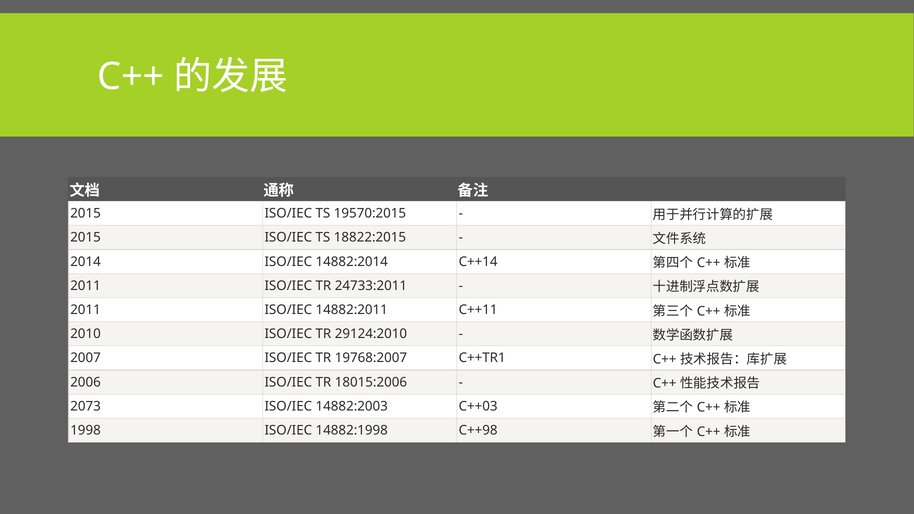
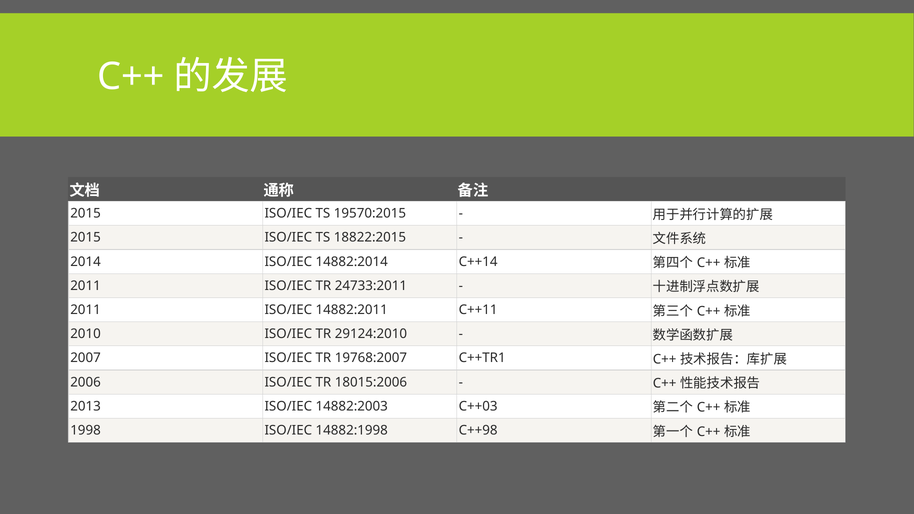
2073: 2073 -> 2013 (86, 406)
